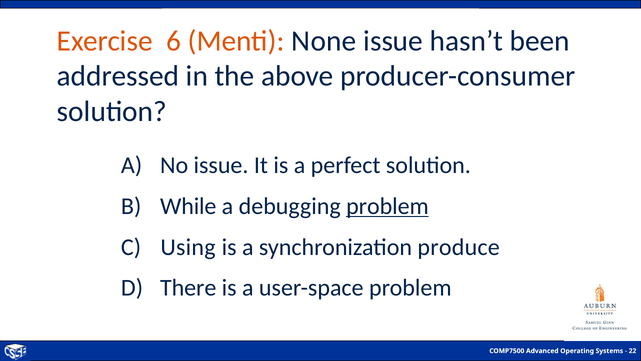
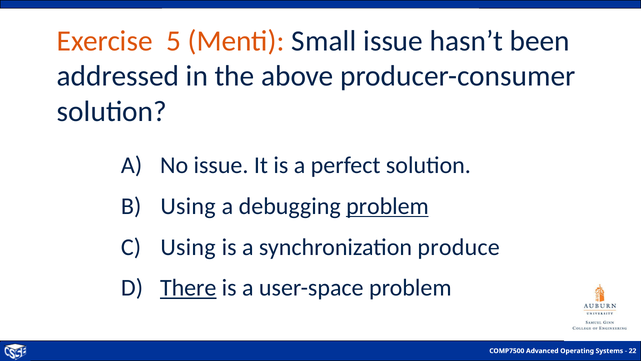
6: 6 -> 5 (174, 41)
None: None -> Small (324, 41)
While: While -> Using (188, 206)
There underline: none -> present (188, 288)
